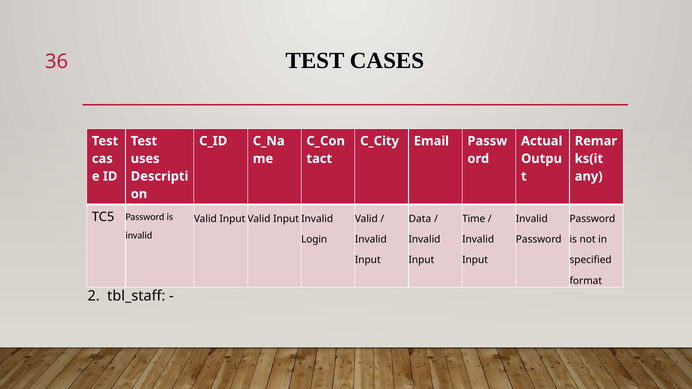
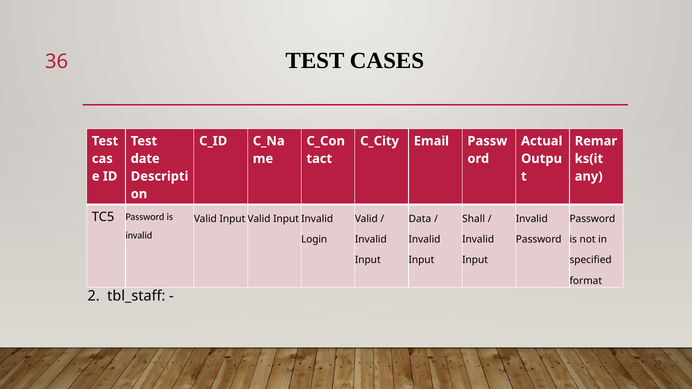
uses: uses -> date (145, 159)
Time: Time -> Shall (474, 219)
